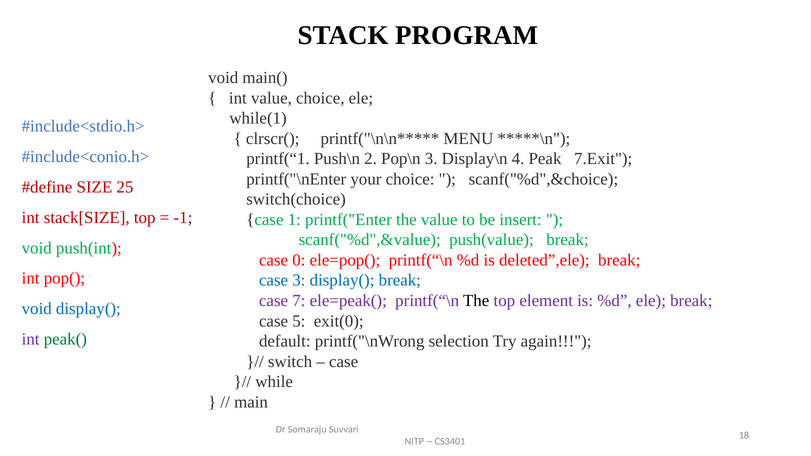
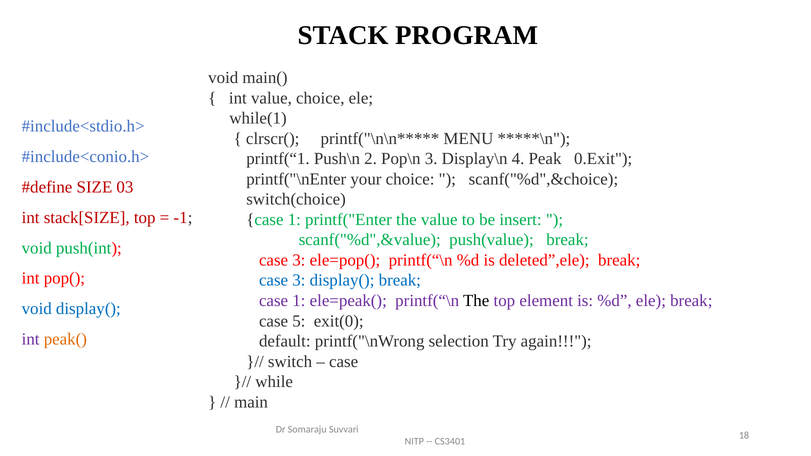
7.Exit: 7.Exit -> 0.Exit (603, 159)
25: 25 -> 03 (125, 187)
0: 0 -> 3 (299, 260)
7: 7 -> 1 (299, 301)
peak( colour: green -> orange (65, 339)
